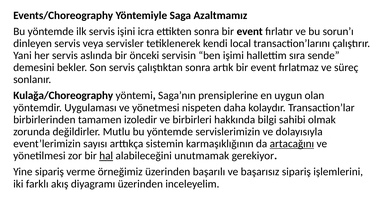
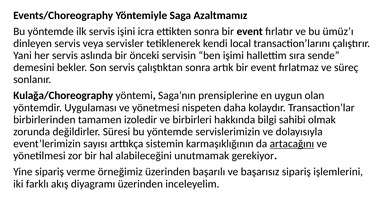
sorun’ı: sorun’ı -> ümüz’ı (338, 31)
Mutlu: Mutlu -> Süresi (116, 132)
hal underline: present -> none (106, 156)
